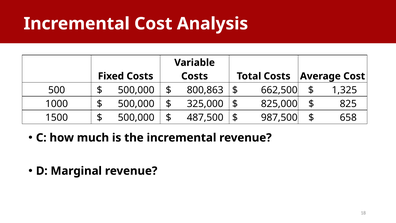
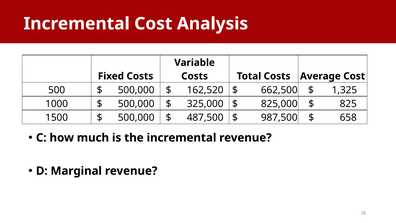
800,863: 800,863 -> 162,520 (205, 90)
